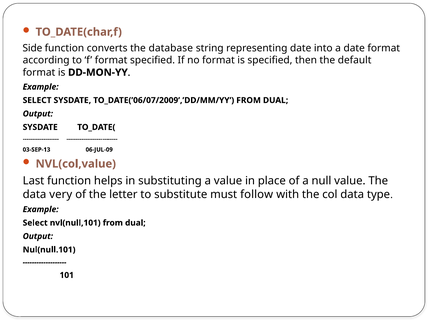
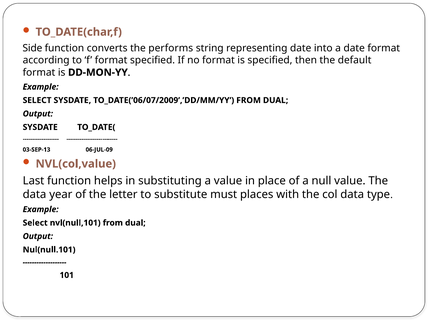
database: database -> performs (171, 48)
very: very -> year (61, 194)
follow: follow -> places (257, 194)
